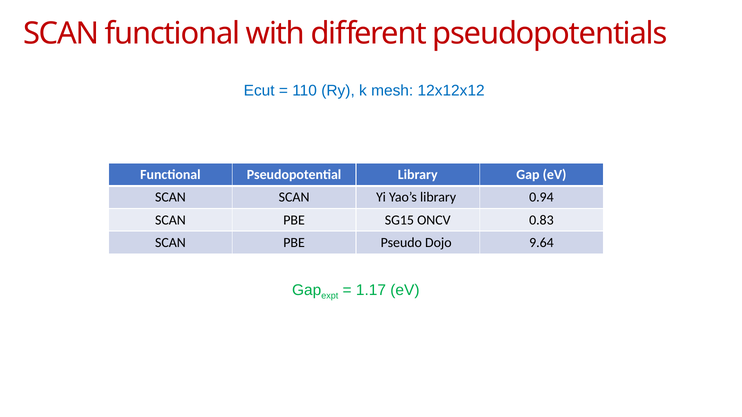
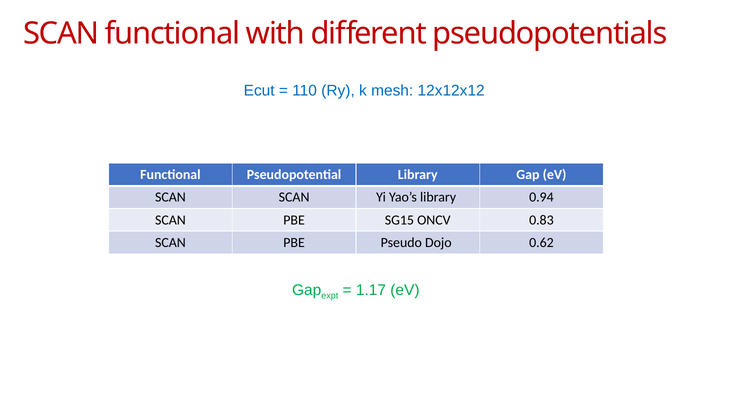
9.64: 9.64 -> 0.62 (541, 243)
